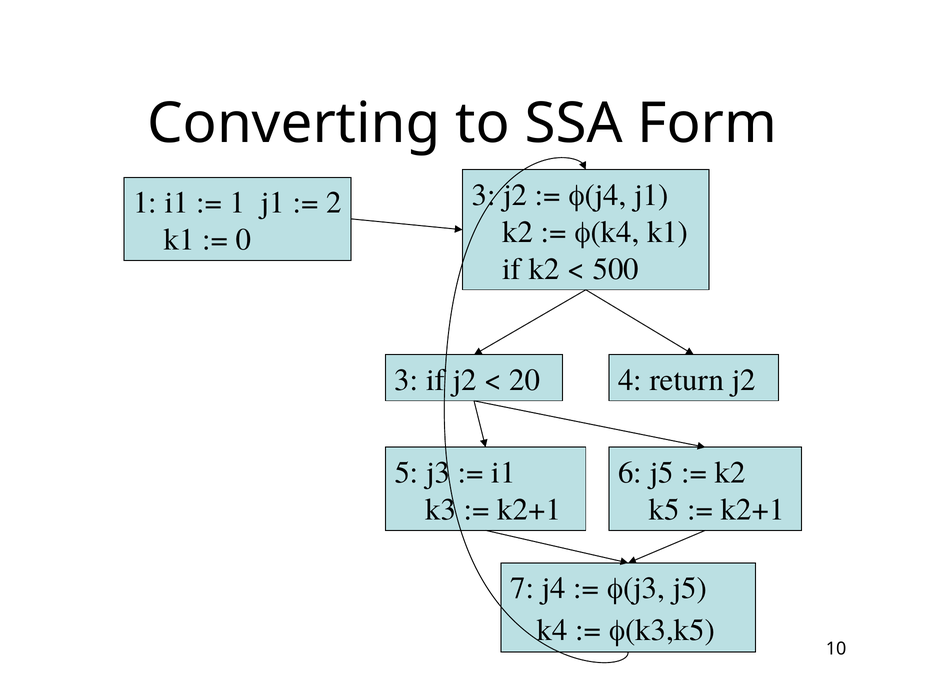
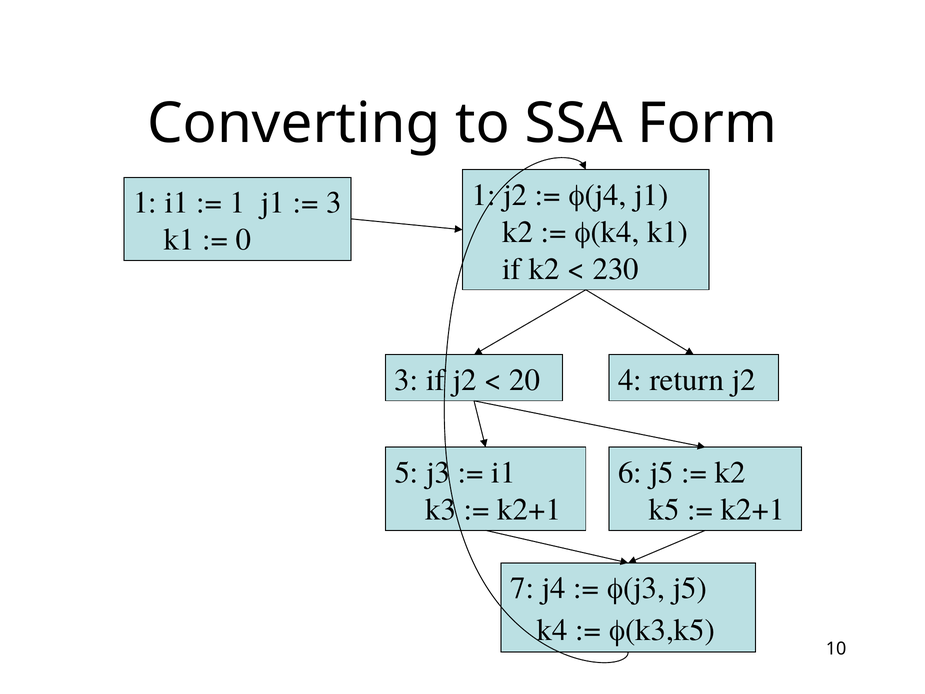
3: 3 -> 1 (484, 195)
2: 2 -> 3 (334, 202)
500: 500 -> 230 (616, 269)
